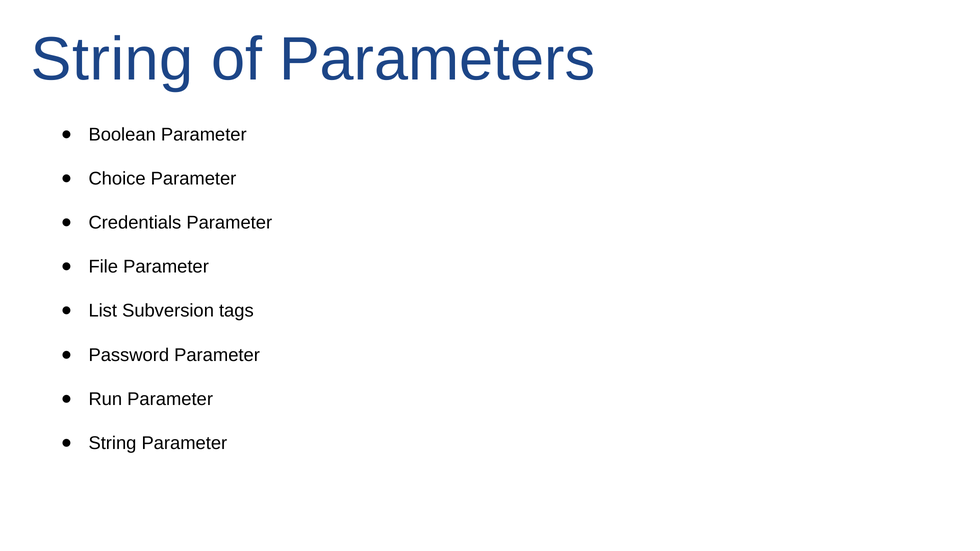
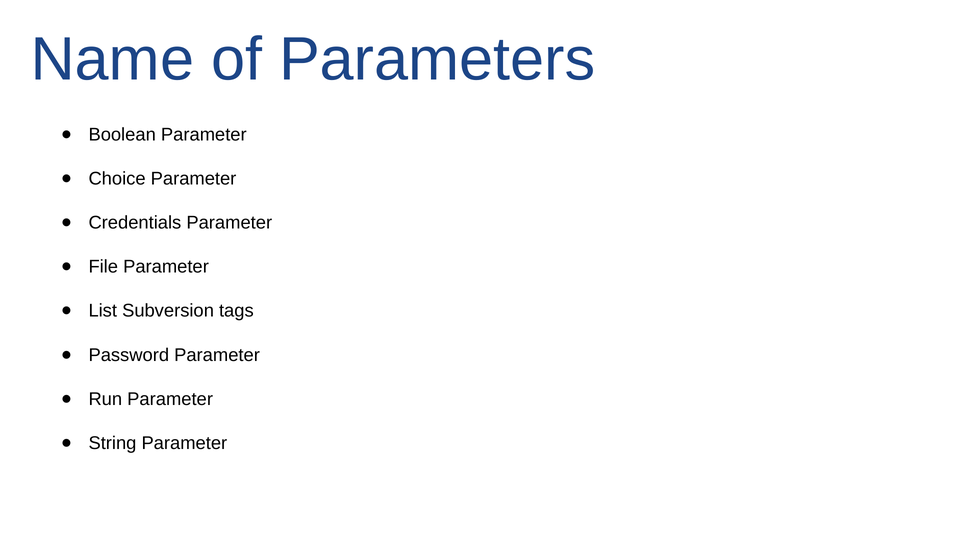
String: String -> Name (112, 60)
